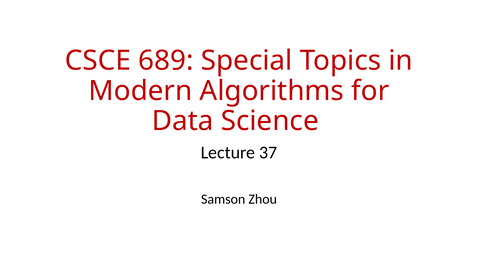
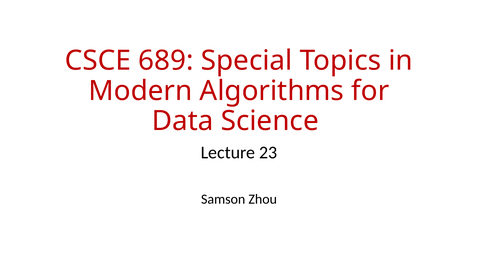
37: 37 -> 23 (268, 153)
